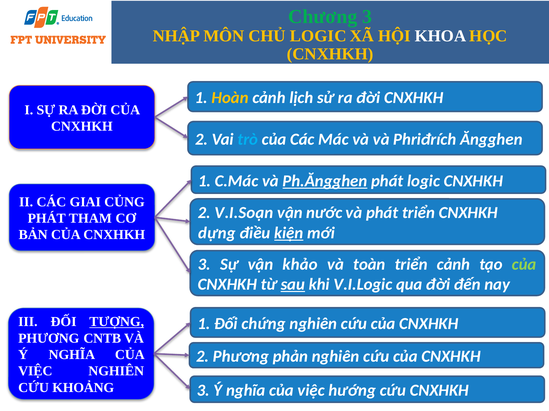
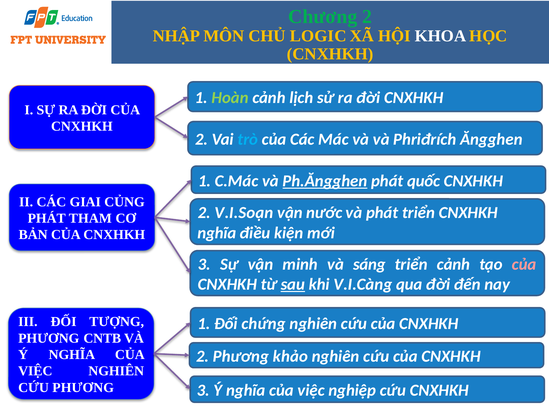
Chương 3: 3 -> 2 (367, 17)
Hoàn colour: yellow -> light green (230, 98)
phát logic: logic -> quốc (424, 181)
dựng: dựng -> nghĩa (217, 233)
kiện underline: present -> none (289, 233)
khảo: khảo -> minh (300, 265)
toàn: toàn -> sáng (369, 265)
của colour: light green -> pink (524, 265)
V.I.Logic: V.I.Logic -> V.I.Càng (363, 285)
TƯỢNG underline: present -> none (117, 322)
phản: phản -> khảo (290, 357)
CỨU KHOẢNG: KHOẢNG -> PHƯƠNG (83, 388)
hướng: hướng -> nghiệp (352, 391)
